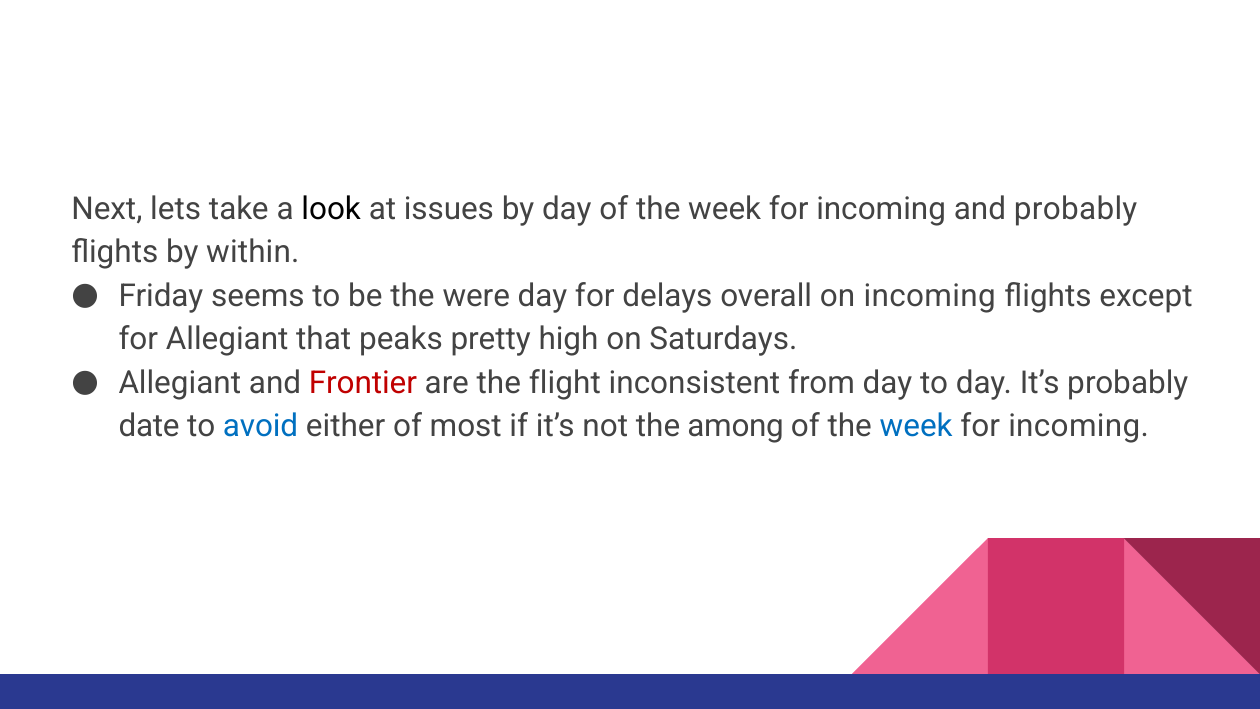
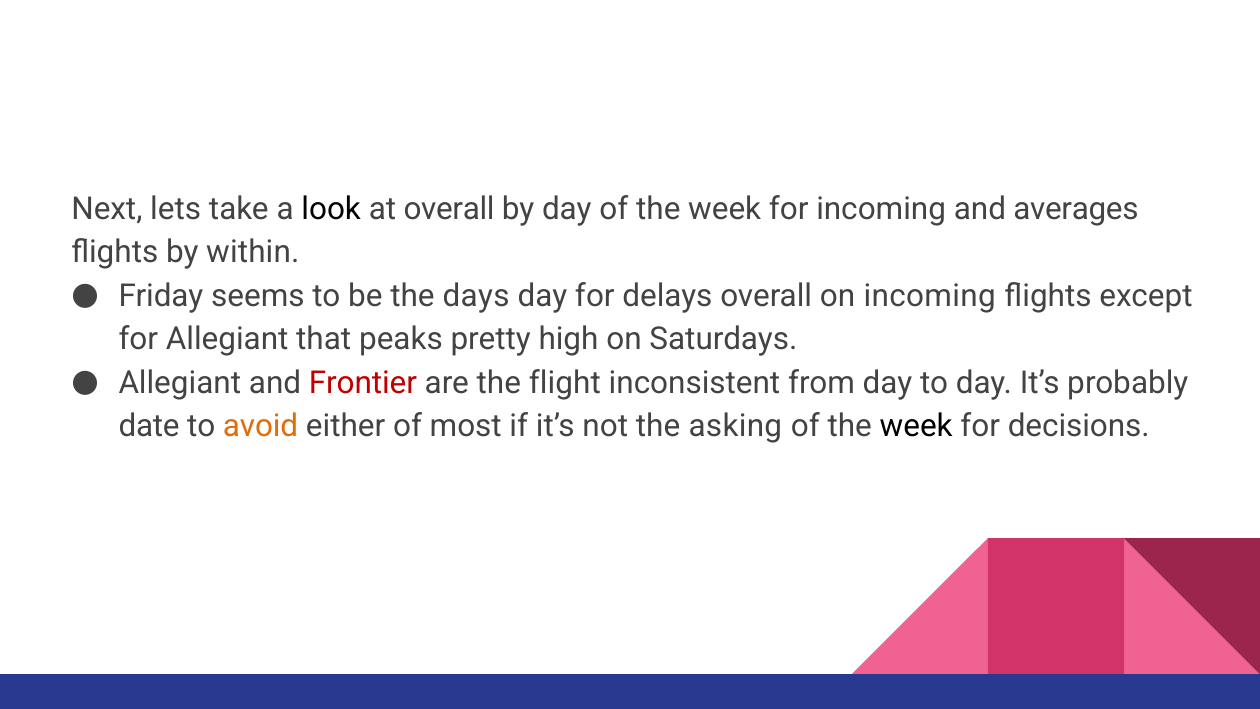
at issues: issues -> overall (449, 209)
and probably: probably -> averages (1076, 209)
were: were -> days (476, 296)
avoid colour: blue -> orange (261, 426)
among: among -> asking (735, 426)
week colour: blue -> black (916, 426)
incoming: incoming -> decisions (1079, 426)
